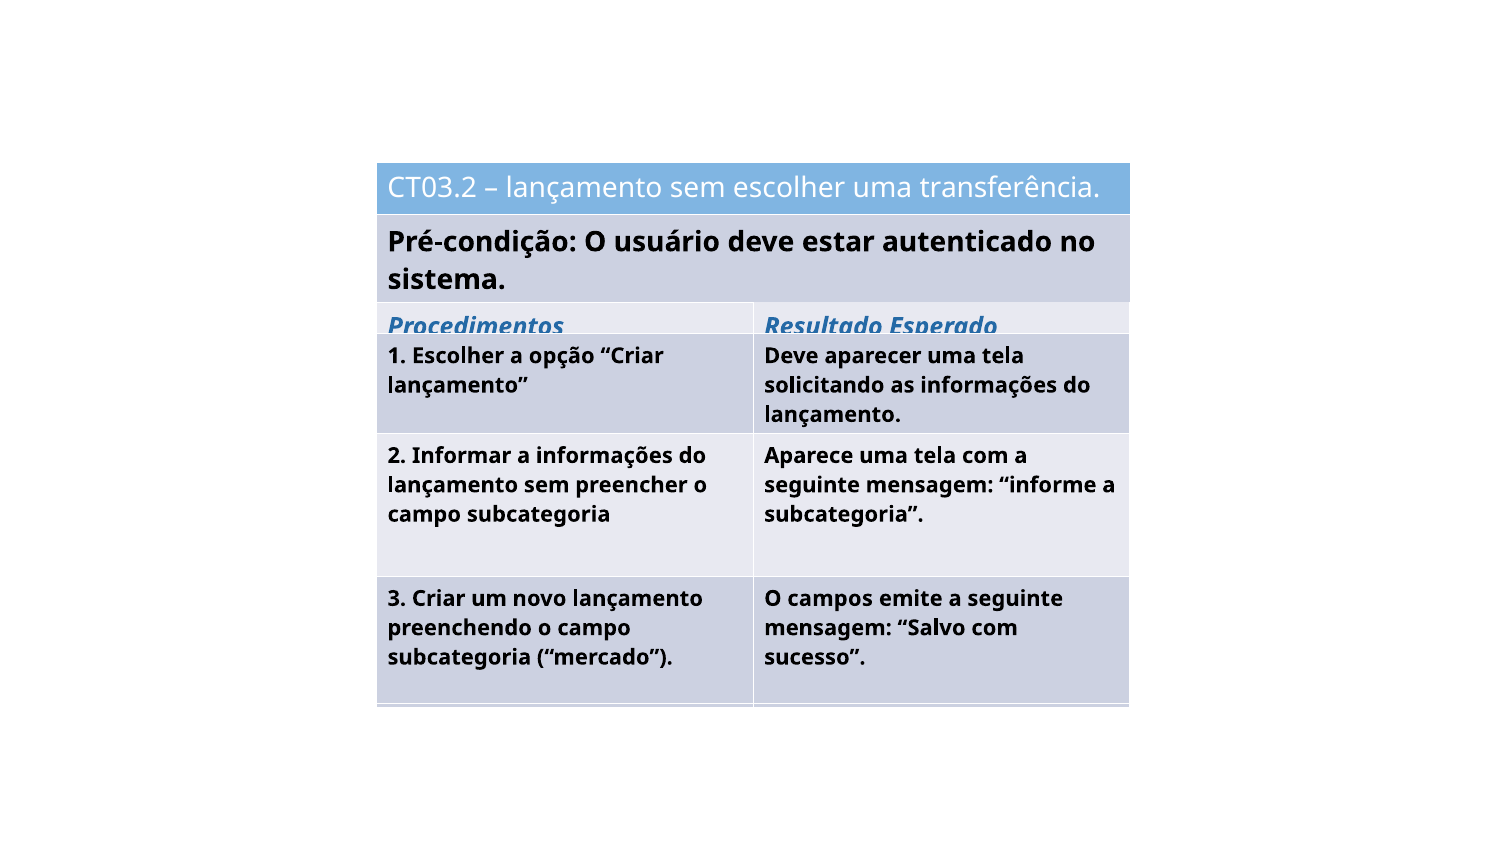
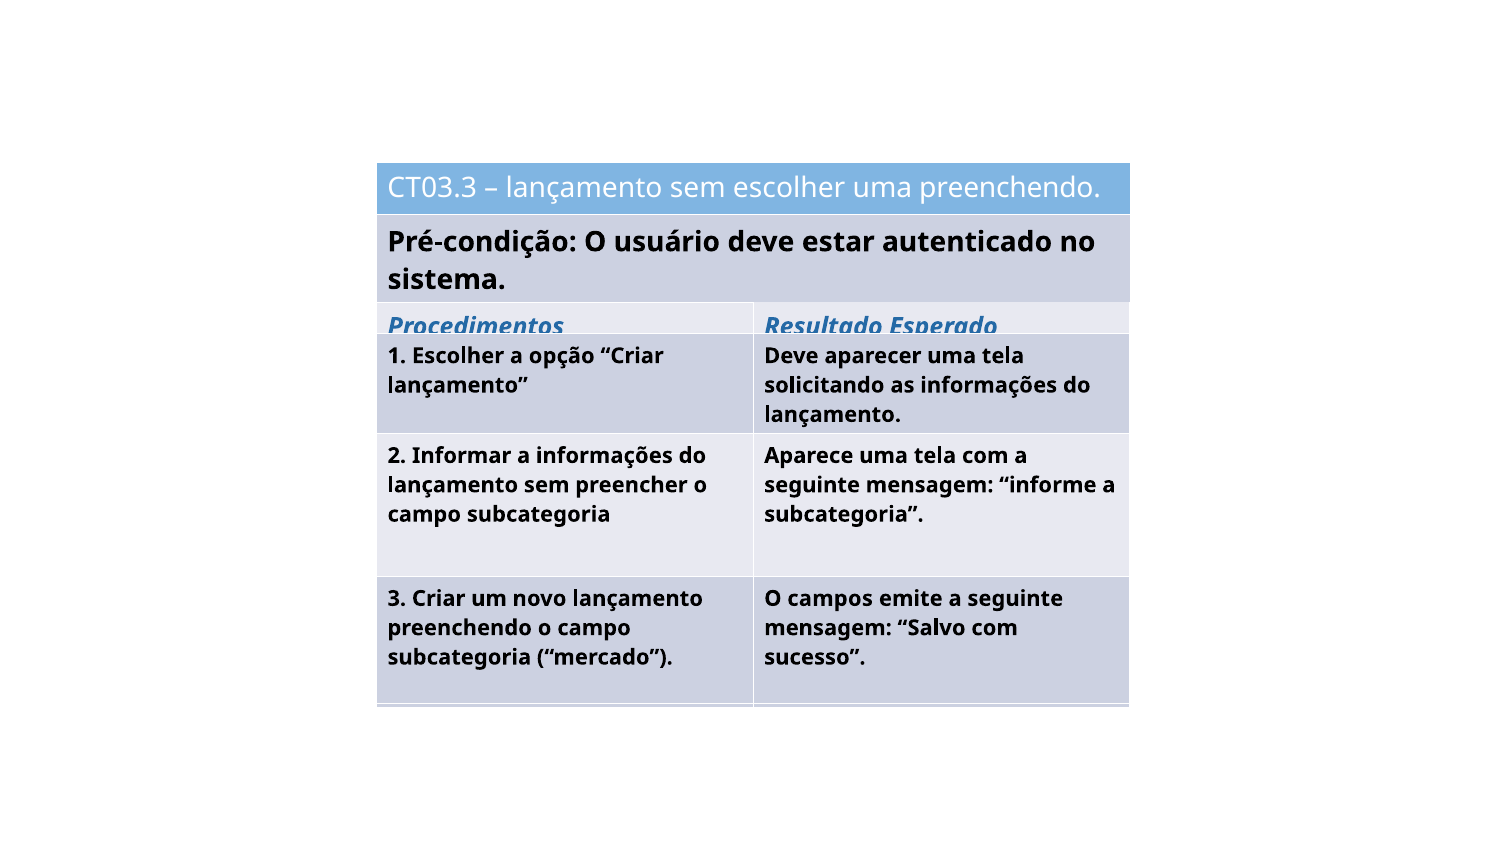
CT03.2: CT03.2 -> CT03.3 (432, 189)
uma transferência: transferência -> preenchendo (1010, 189)
